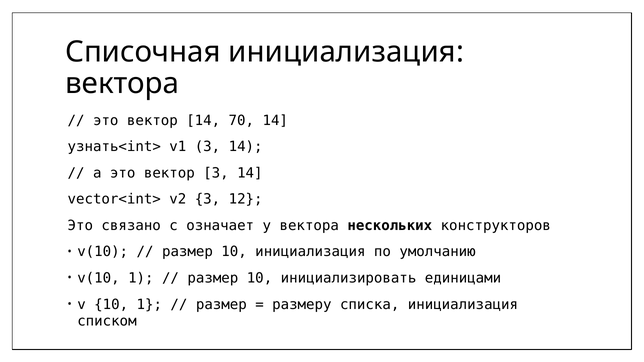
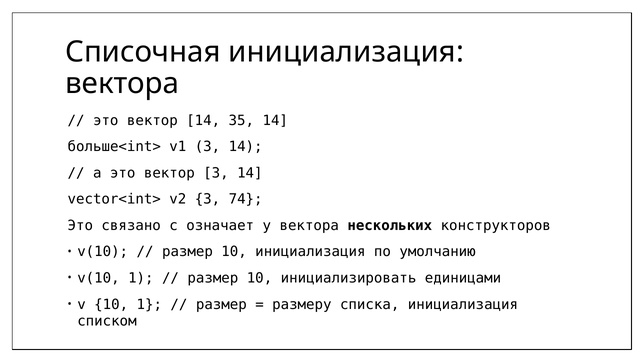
70: 70 -> 35 (241, 121)
узнать<int>: узнать<int> -> больше<int> (114, 147)
12: 12 -> 74 (246, 199)
